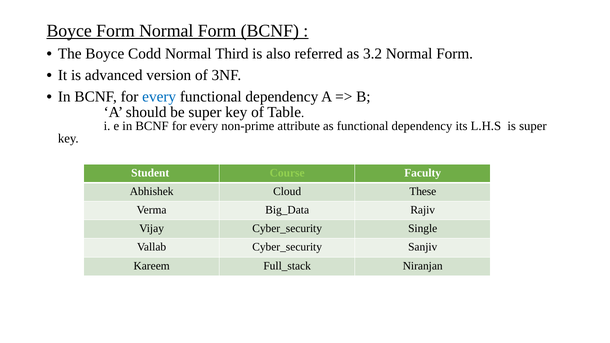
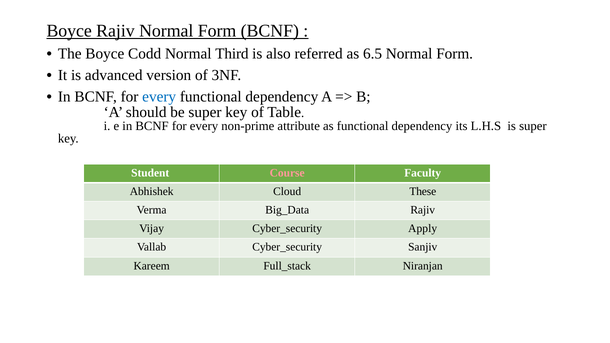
Boyce Form: Form -> Rajiv (115, 31)
3.2: 3.2 -> 6.5 (373, 54)
Course colour: light green -> pink (287, 173)
Single: Single -> Apply (423, 229)
